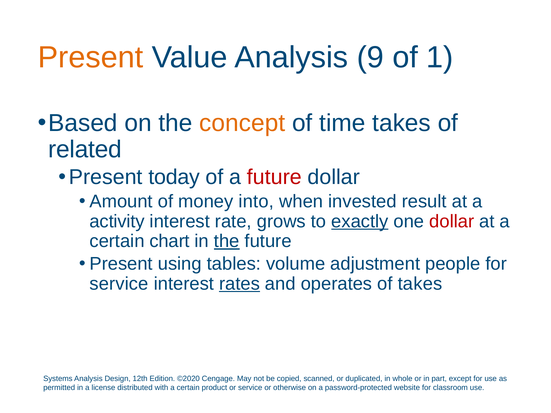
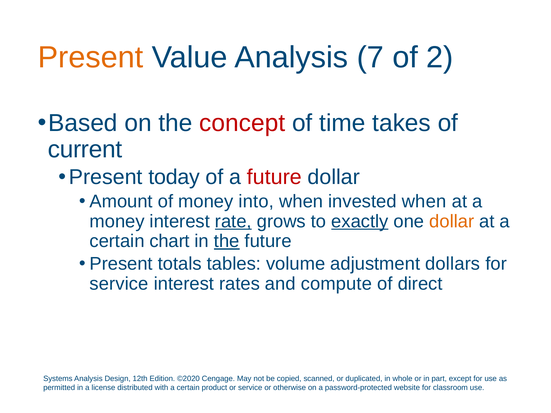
9: 9 -> 7 (370, 57)
1: 1 -> 2 (440, 57)
concept colour: orange -> red (242, 123)
related: related -> current (85, 150)
invested result: result -> when (424, 202)
activity: activity -> money (117, 221)
rate underline: none -> present (233, 221)
dollar colour: red -> orange (452, 221)
using: using -> totals (180, 264)
people: people -> dollars (453, 264)
rates underline: present -> none (239, 284)
operates: operates -> compute (336, 284)
of takes: takes -> direct (420, 284)
